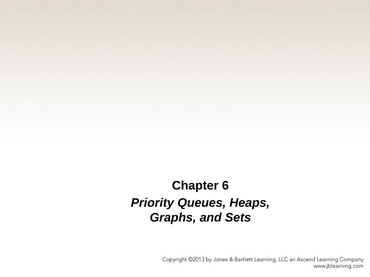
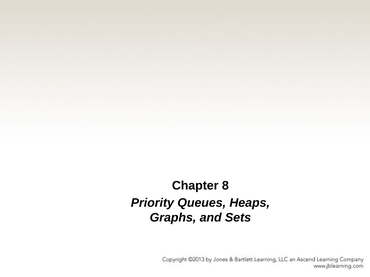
6: 6 -> 8 (225, 186)
